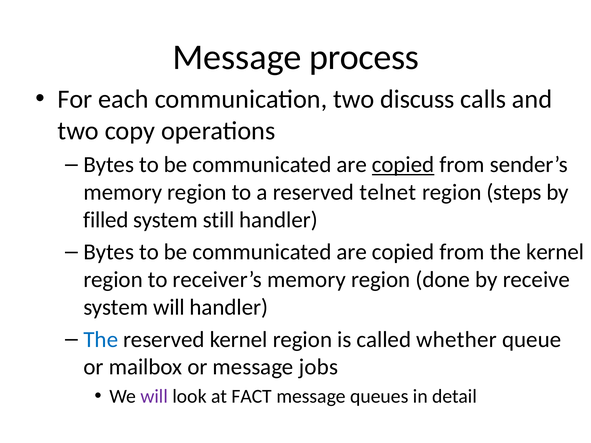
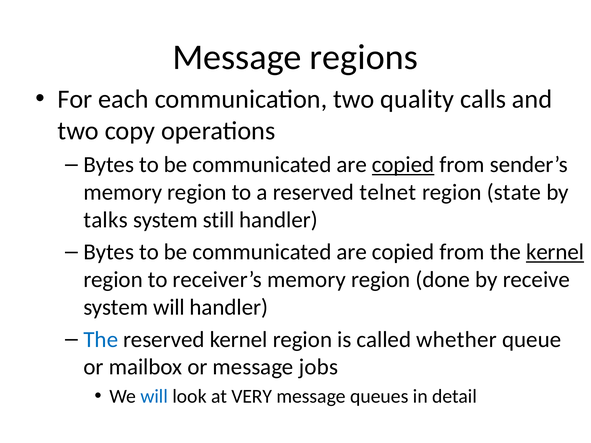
process: process -> regions (364, 57)
discuss: discuss -> quality (417, 99)
steps: steps -> state (514, 192)
filled: filled -> talks (106, 220)
kernel underline: none -> present (555, 252)
will colour: purple -> blue (154, 397)
FACT: FACT -> VERY (252, 397)
